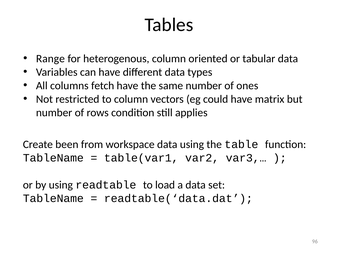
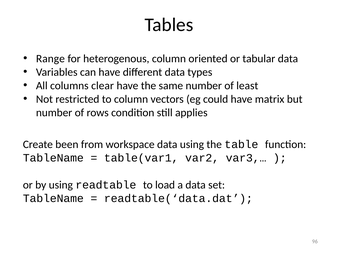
fetch: fetch -> clear (103, 86)
ones: ones -> least (247, 86)
